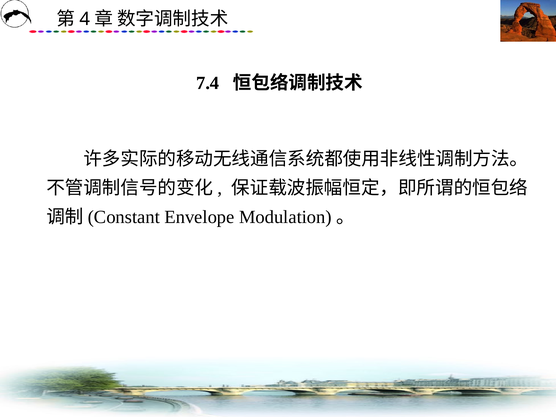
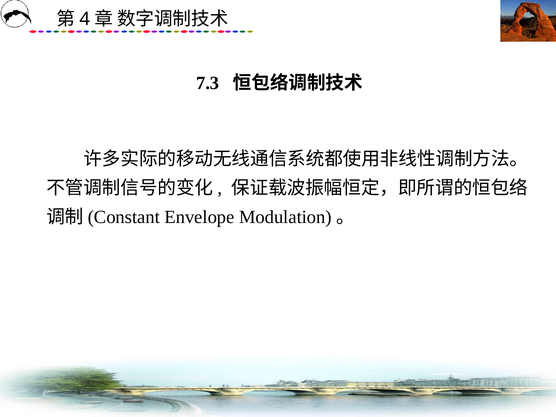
7.4: 7.4 -> 7.3 (208, 83)
